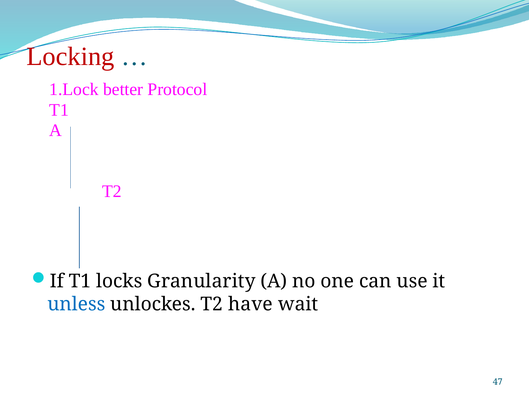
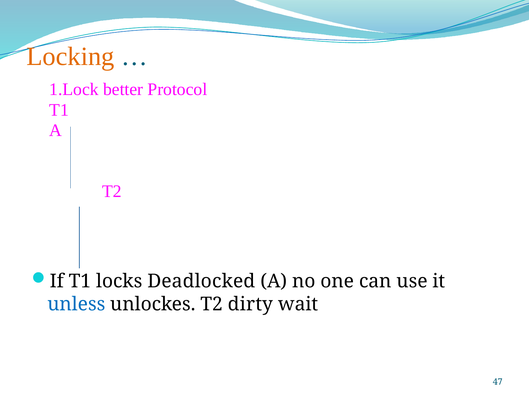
Locking colour: red -> orange (70, 57)
Granularity: Granularity -> Deadlocked (201, 282)
have: have -> dirty (250, 305)
